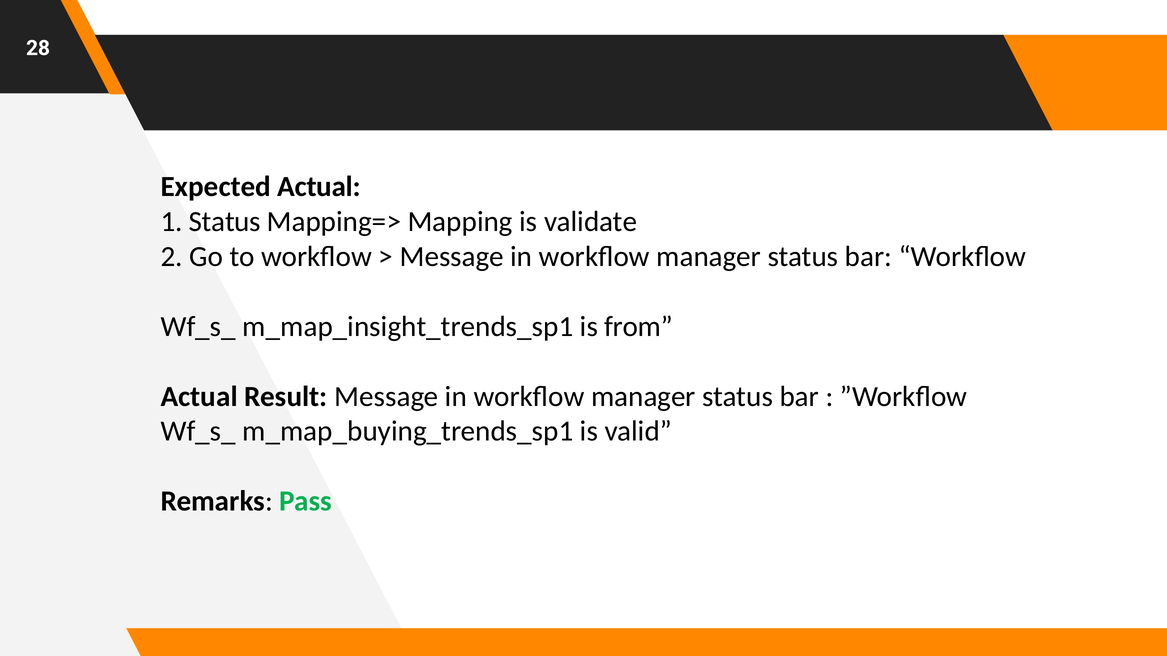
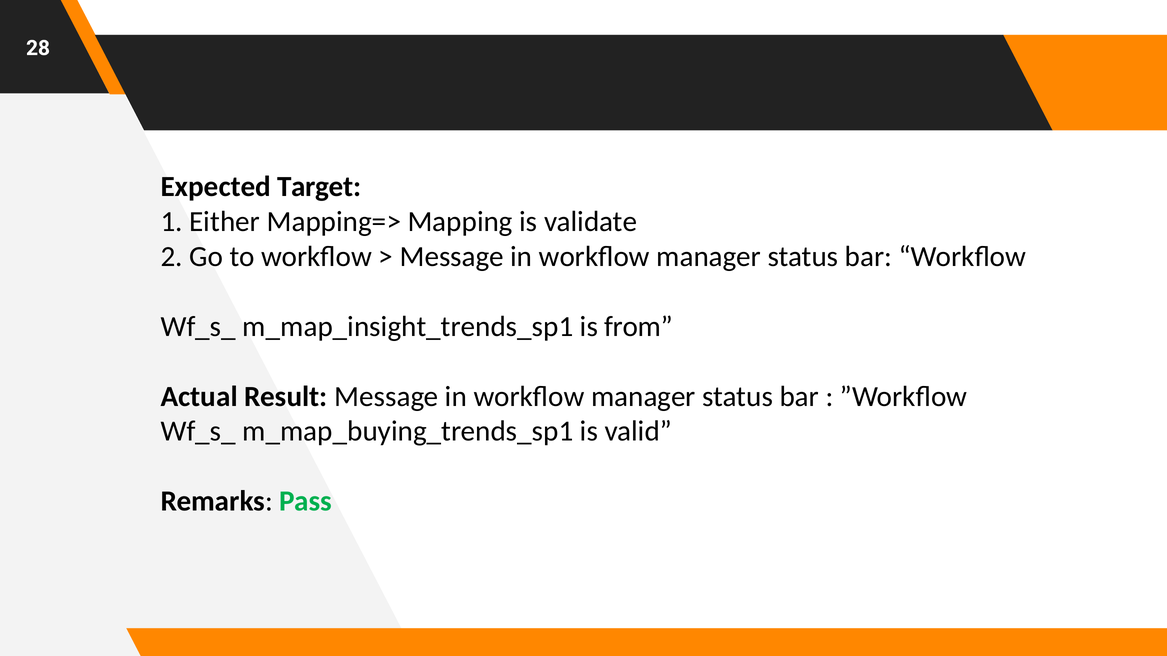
Expected Actual: Actual -> Target (319, 187)
1 Status: Status -> Either (225, 222)
